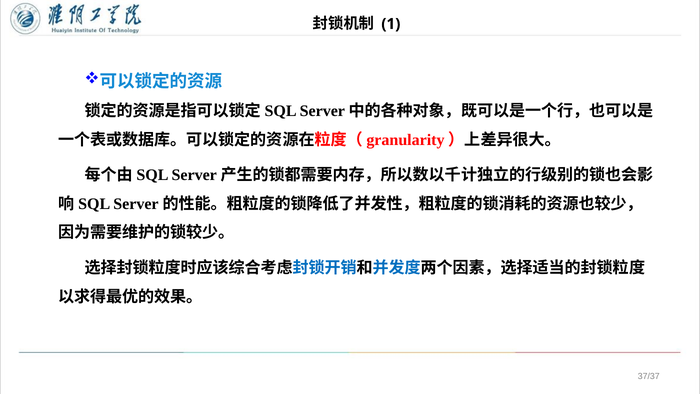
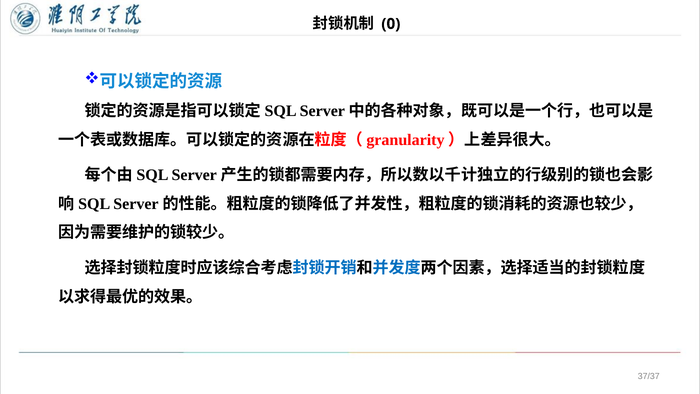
1: 1 -> 0 (391, 24)
